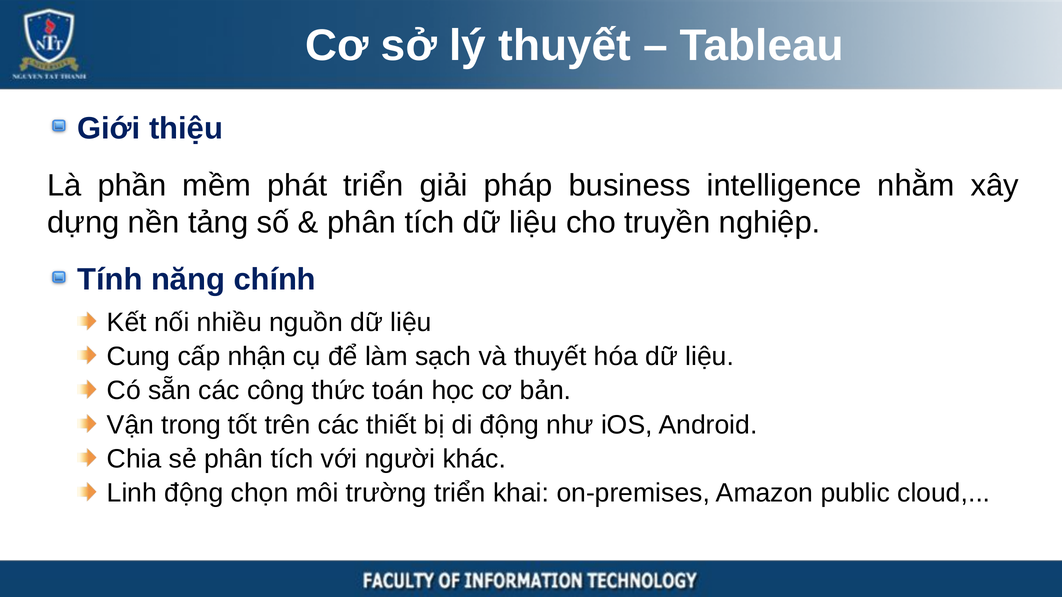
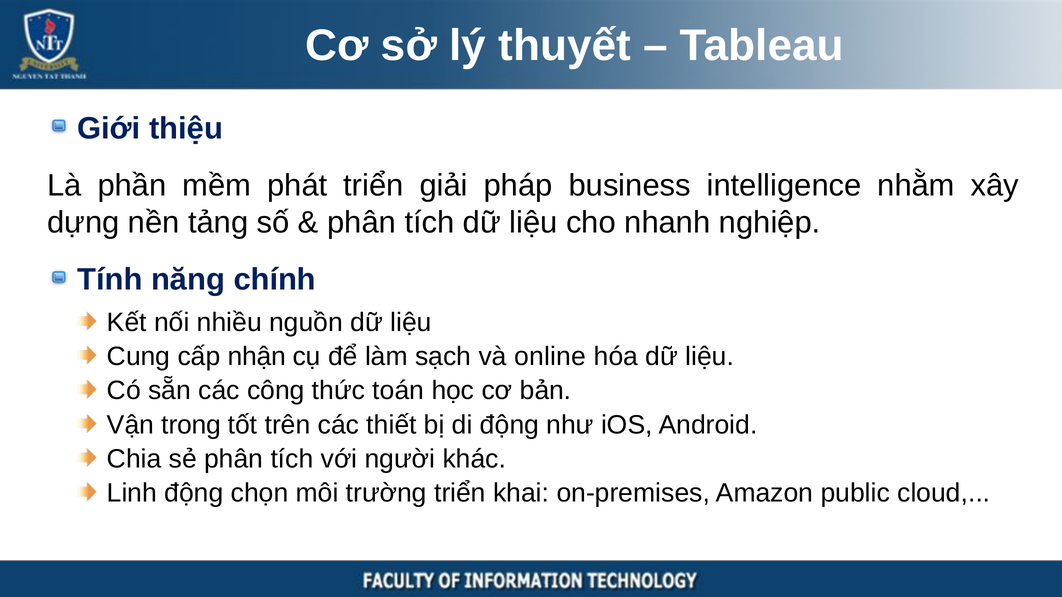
truyền: truyền -> nhanh (667, 223)
và thuyết: thuyết -> online (550, 357)
